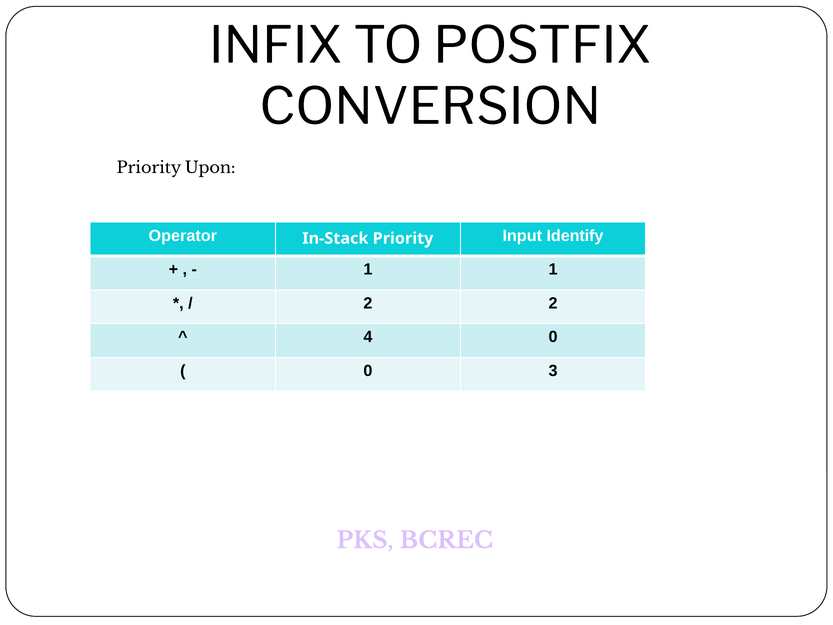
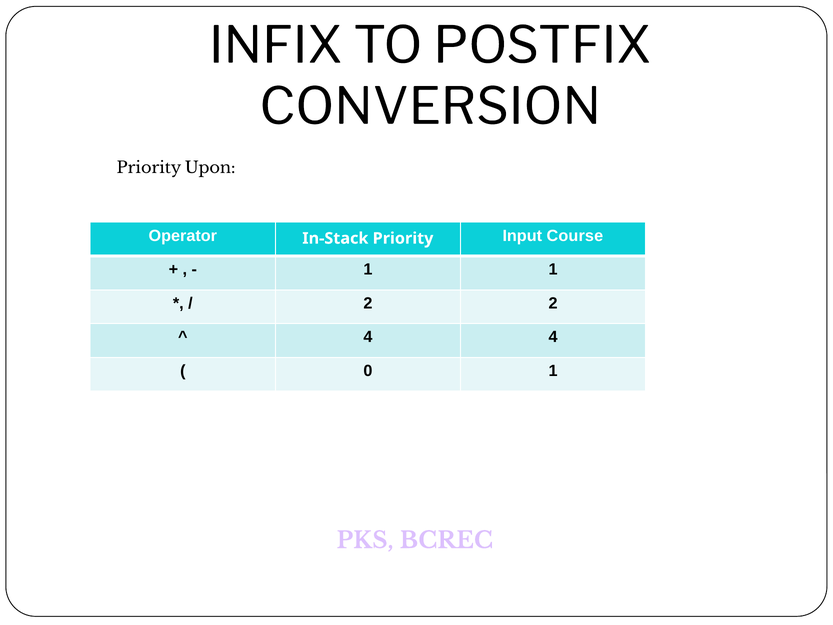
Identify: Identify -> Course (575, 236)
4 0: 0 -> 4 (553, 337)
0 3: 3 -> 1 (553, 371)
